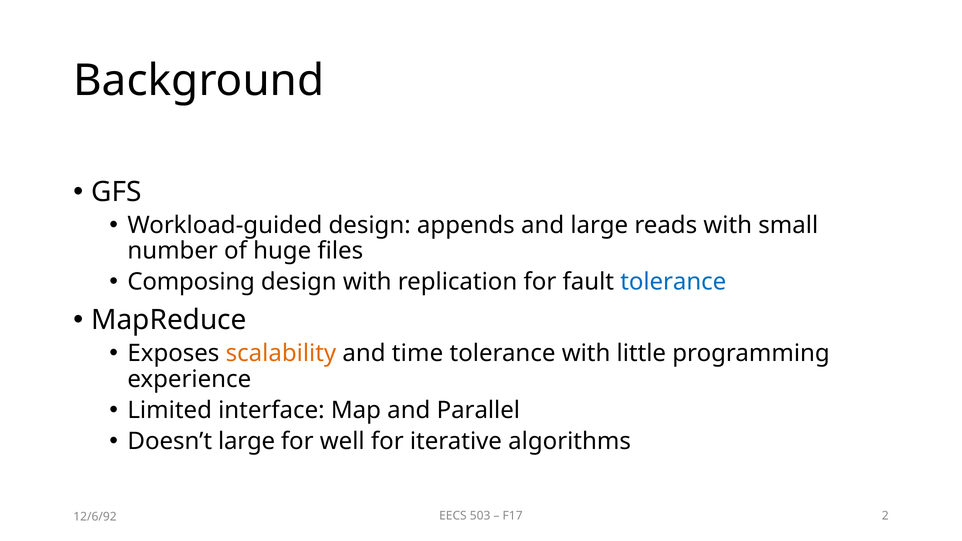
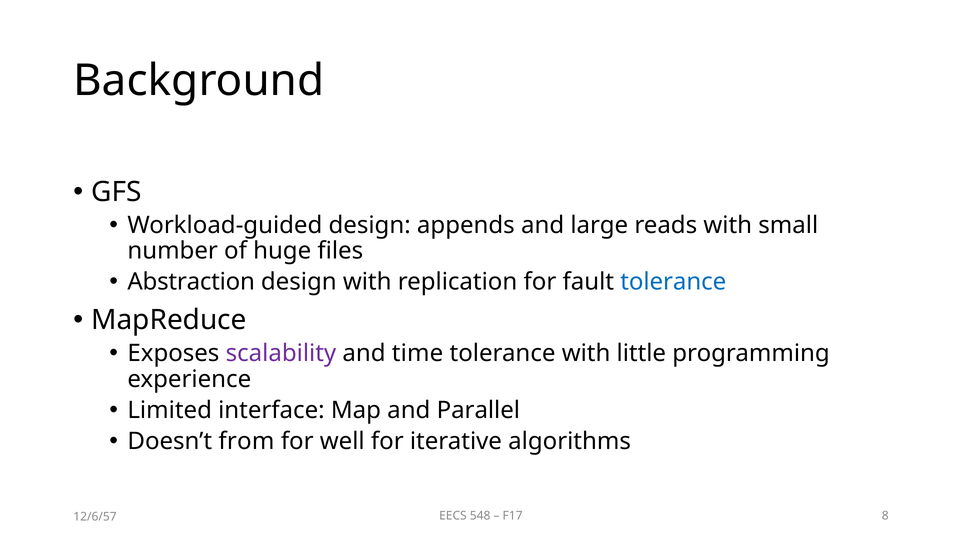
Composing: Composing -> Abstraction (191, 282)
scalability colour: orange -> purple (281, 353)
Doesn’t large: large -> from (246, 441)
503: 503 -> 548 (480, 516)
2: 2 -> 8 (885, 516)
12/6/92: 12/6/92 -> 12/6/57 (95, 517)
